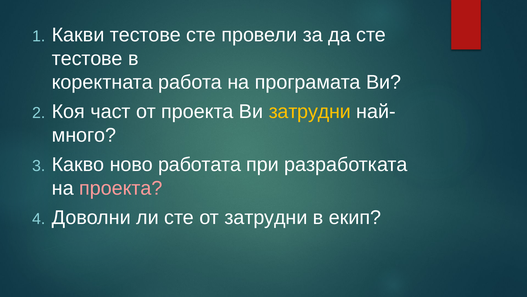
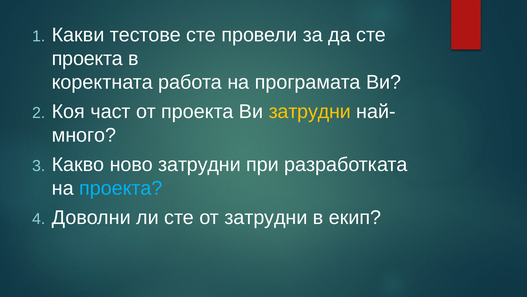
тестове: тестове -> проекта (87, 59)
ново работата: работата -> затрудни (200, 164)
проекта colour: pink -> light blue (121, 188)
